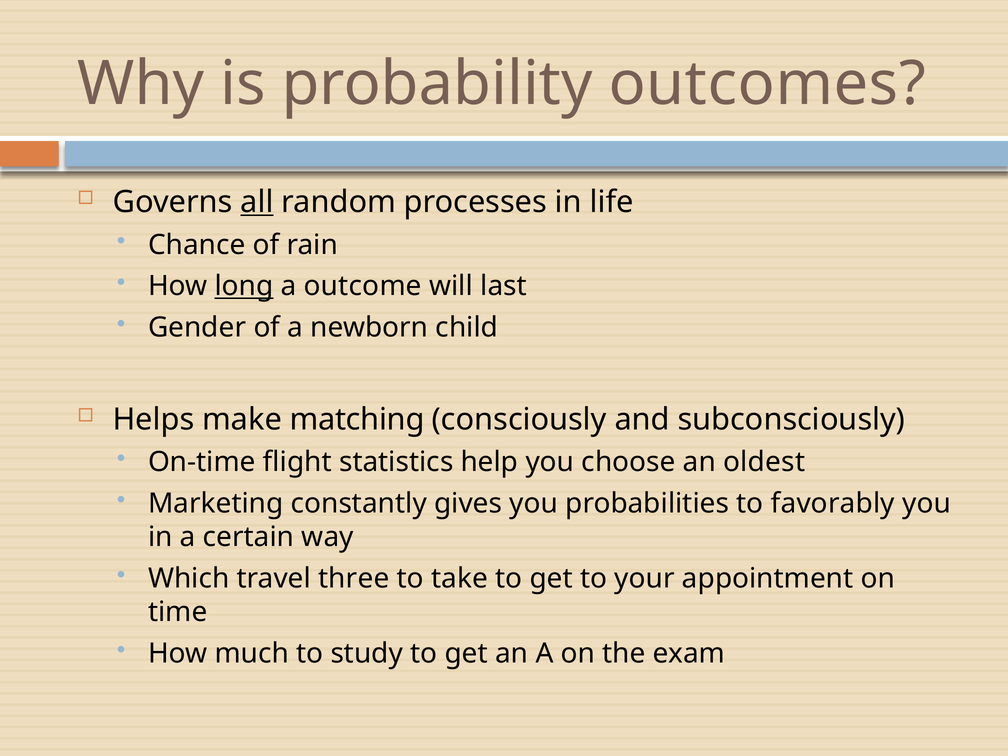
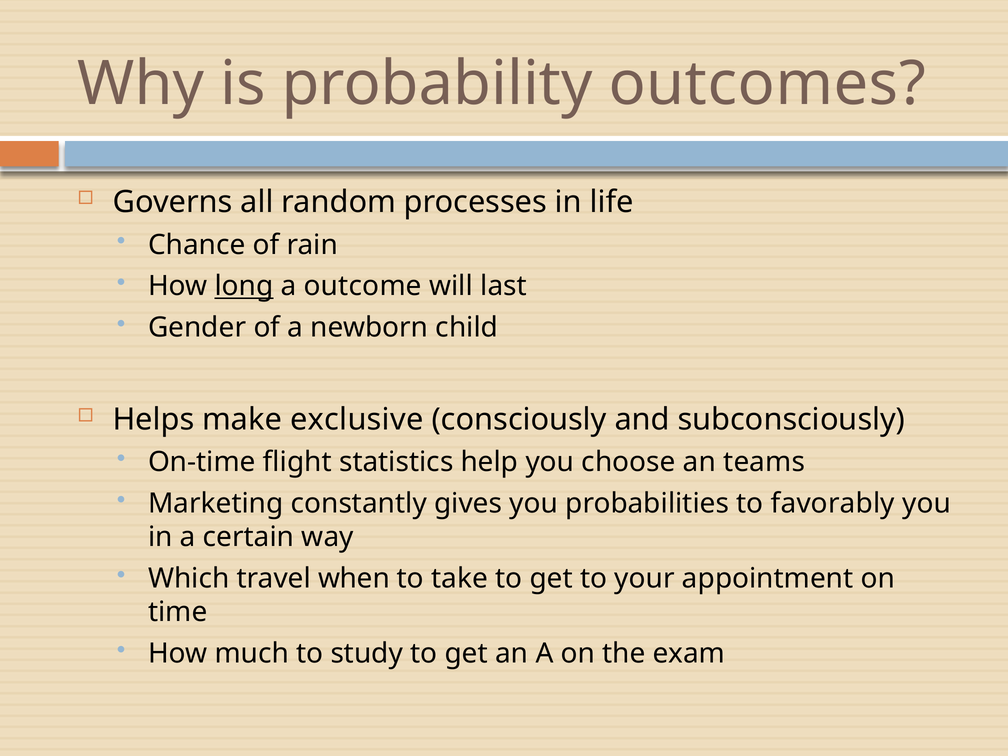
all underline: present -> none (257, 202)
matching: matching -> exclusive (357, 419)
oldest: oldest -> teams (764, 462)
three: three -> when (354, 578)
